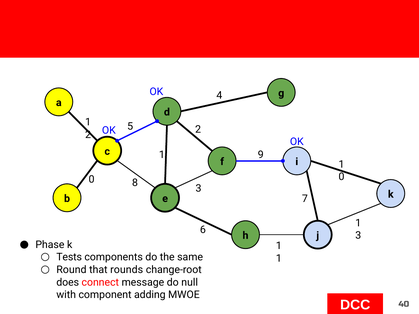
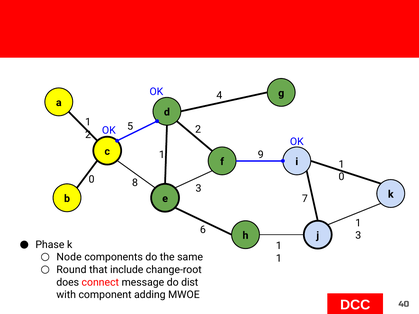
Tests: Tests -> Node (69, 257)
rounds: rounds -> include (127, 270)
null: null -> dist (190, 282)
